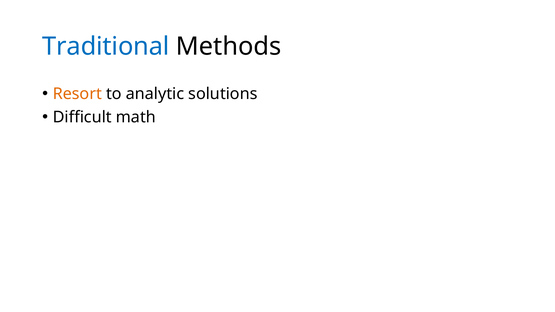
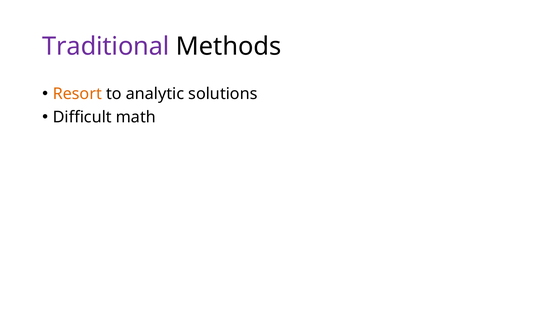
Traditional colour: blue -> purple (106, 47)
